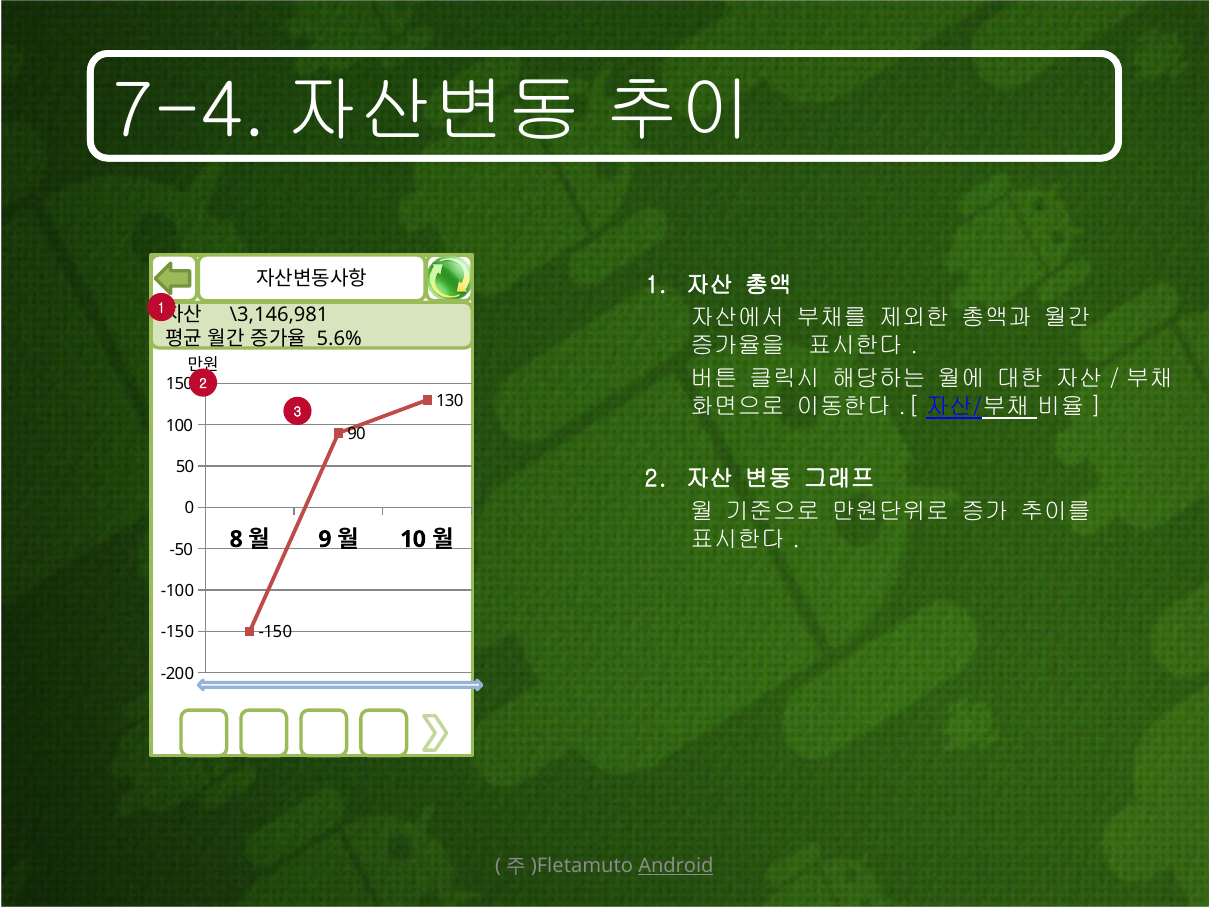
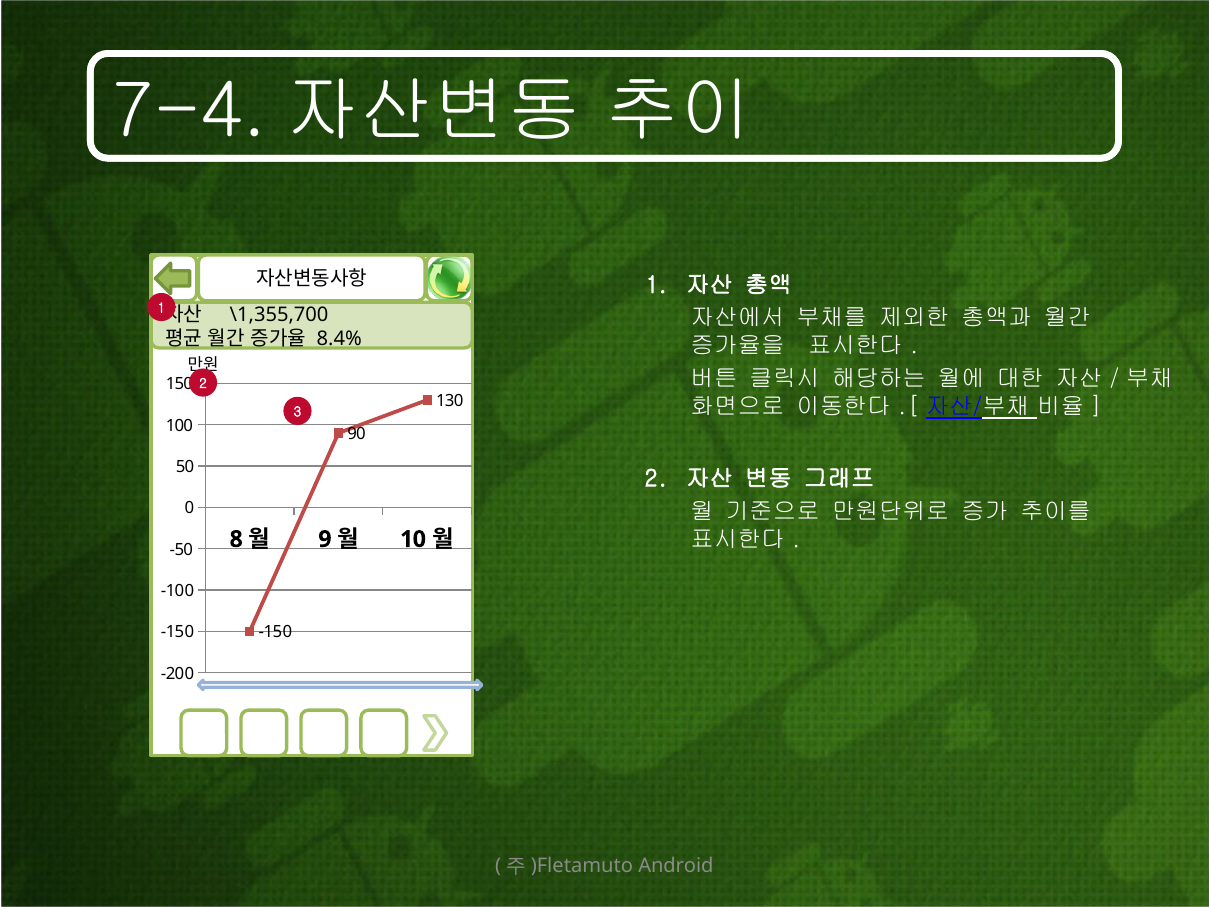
\3,146,981: \3,146,981 -> \1,355,700 (279, 314)
5.6%: 5.6% -> 8.4% (339, 338)
Android underline: present -> none (676, 866)
